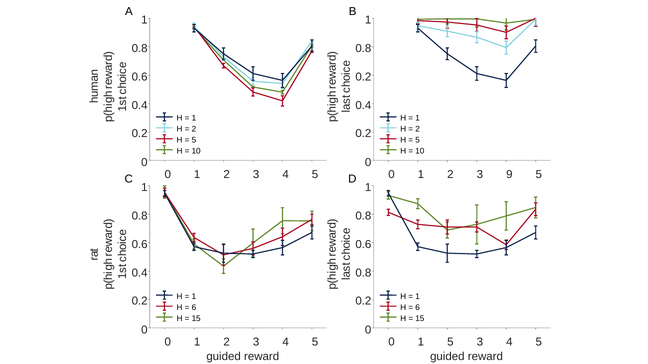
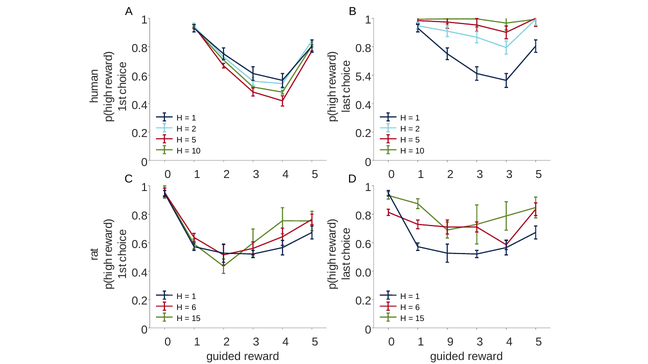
0.2: 0.2 -> 5.4 (363, 77)
3 9: 9 -> 3 (509, 175)
0.8: 0.8 -> 0.0 (363, 273)
1 5: 5 -> 9 (450, 342)
